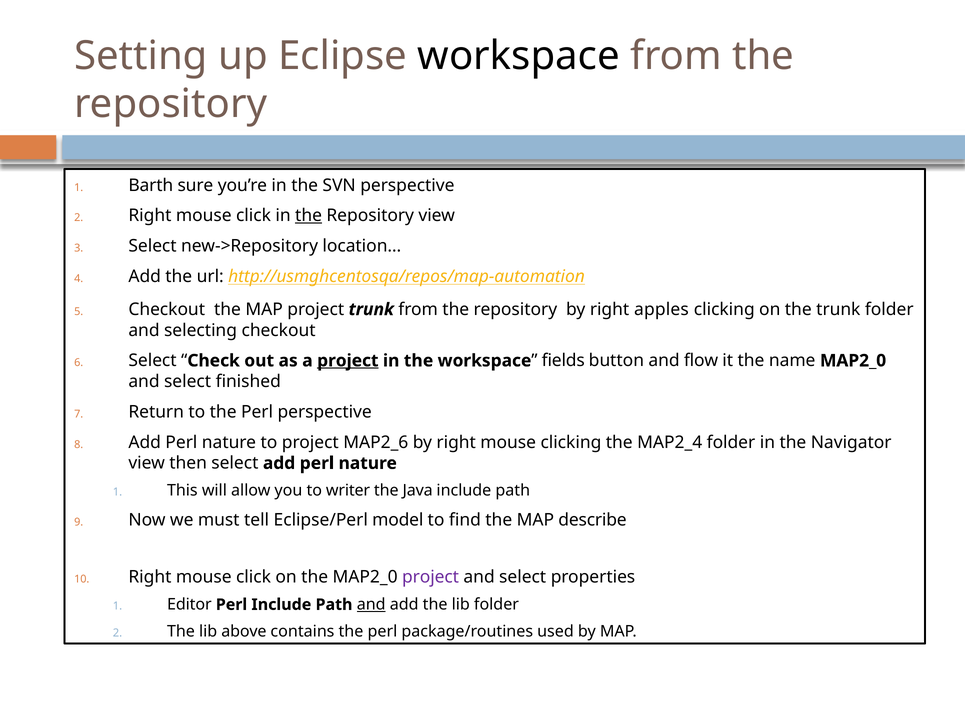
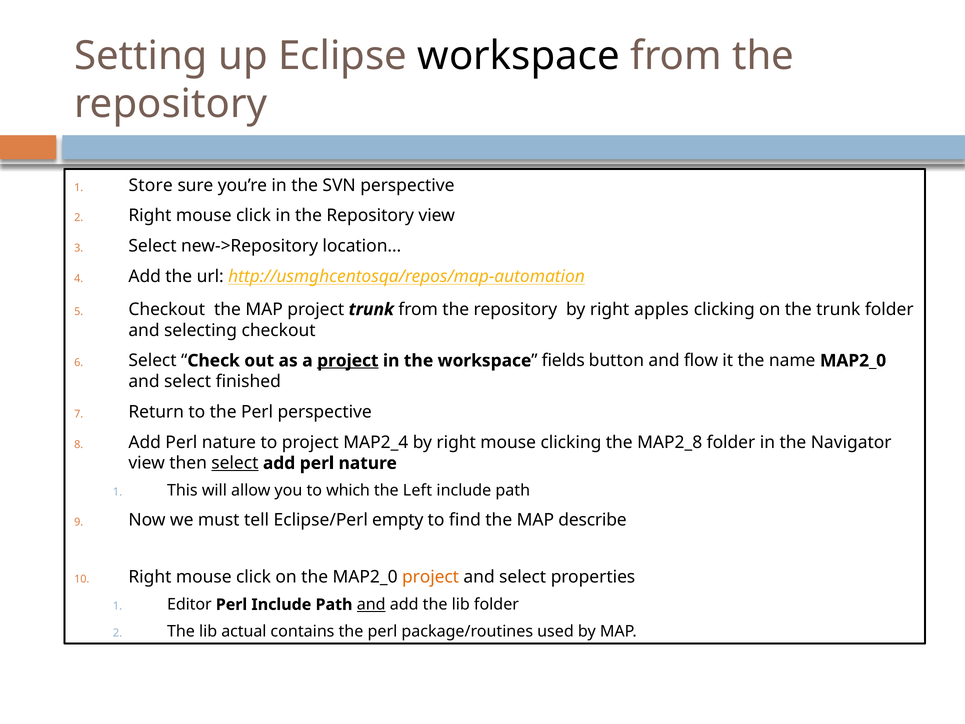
Barth: Barth -> Store (151, 185)
the underline: present -> none (309, 216)
MAP2_6: MAP2_6 -> MAP2_4 (376, 442)
MAP2_4: MAP2_4 -> MAP2_8 (670, 442)
select underline: none -> present (235, 463)
writer: writer -> which (348, 490)
Java: Java -> Left (417, 490)
model: model -> empty (398, 520)
project colour: purple -> orange (431, 577)
above: above -> actual (244, 631)
